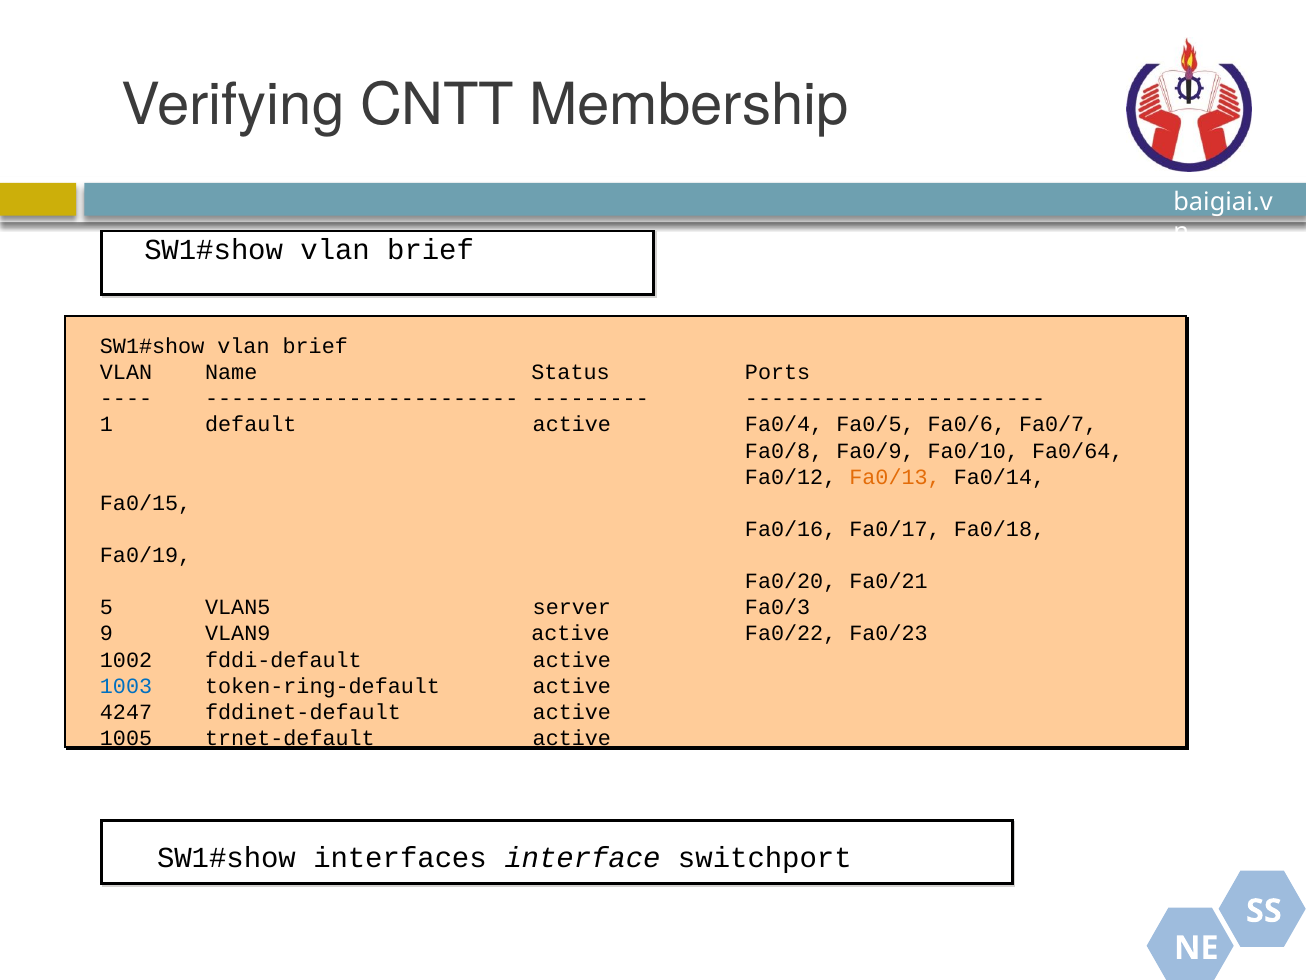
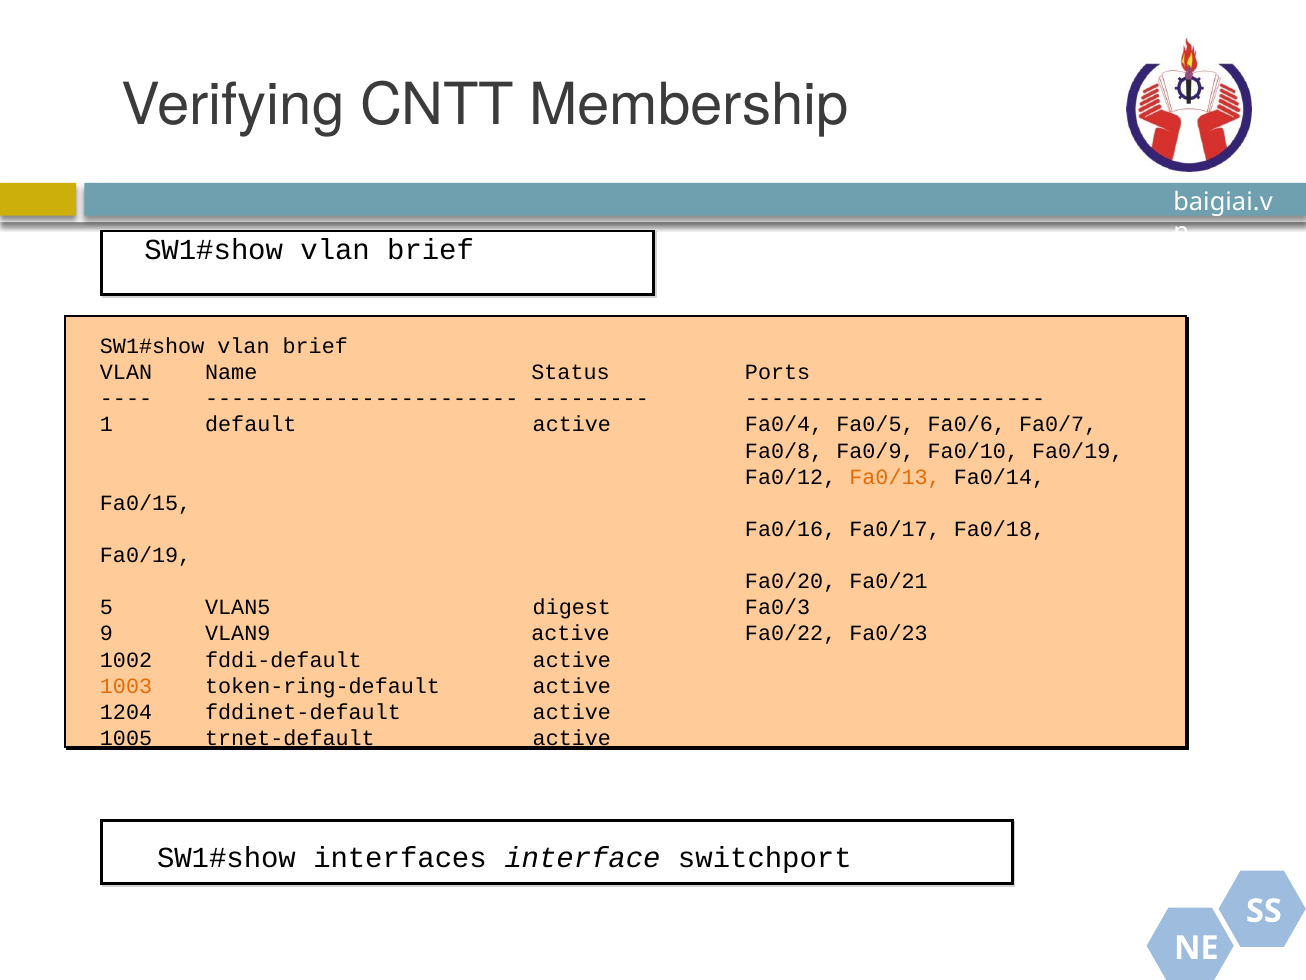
Fa0/10 Fa0/64: Fa0/64 -> Fa0/19 (1078, 451)
server: server -> digest (572, 607)
1003 colour: blue -> orange (126, 686)
4247: 4247 -> 1204 (126, 712)
